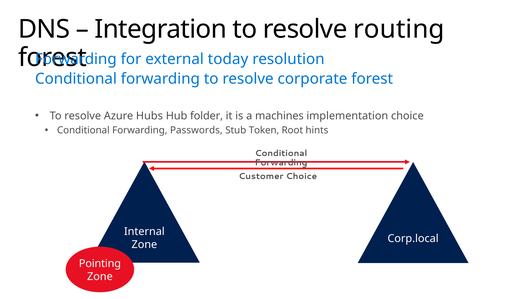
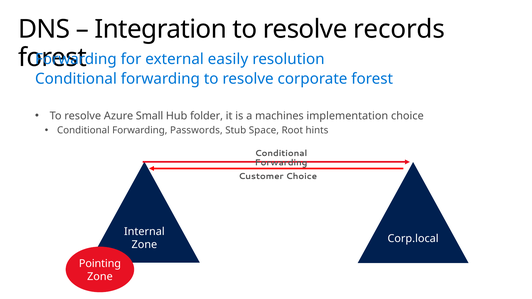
routing: routing -> records (399, 29)
today: today -> easily (228, 59)
Hubs: Hubs -> Small (150, 116)
Token: Token -> Space (264, 130)
